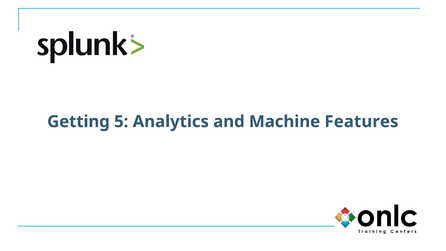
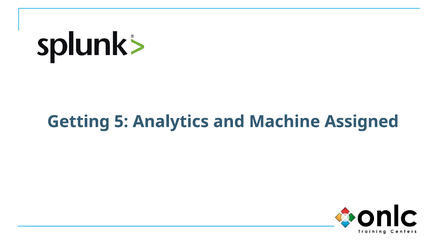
Features: Features -> Assigned (362, 122)
